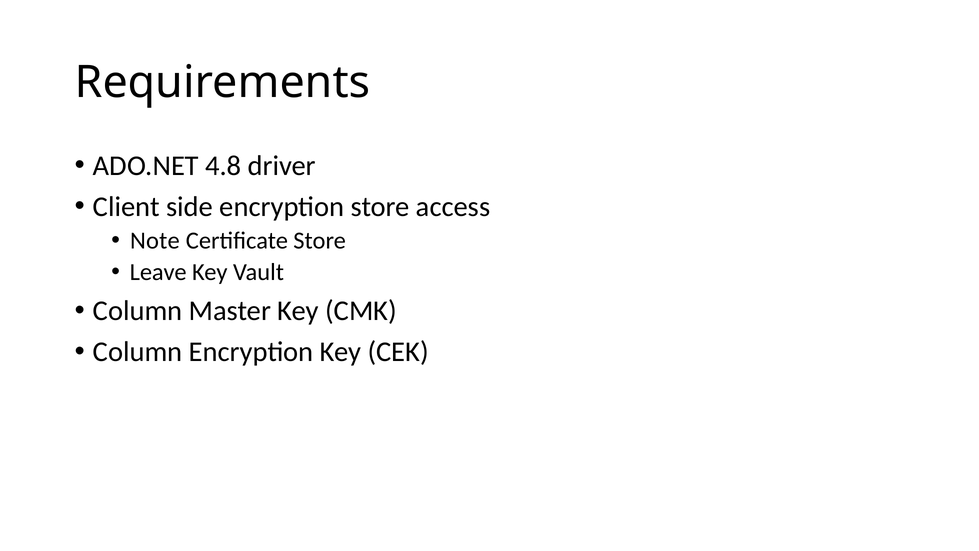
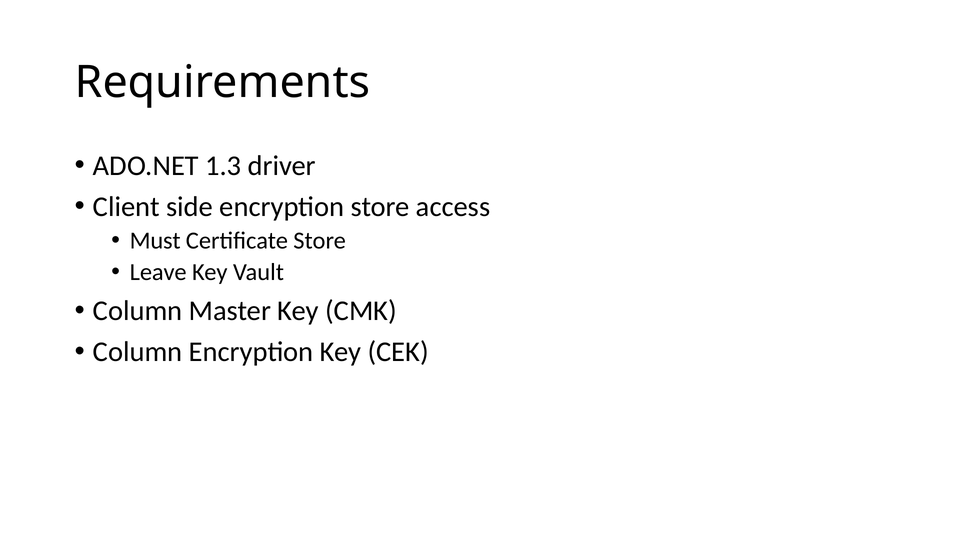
4.8: 4.8 -> 1.3 (223, 166)
Note: Note -> Must (155, 240)
